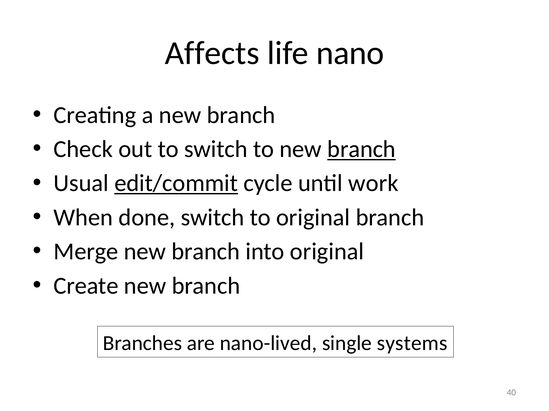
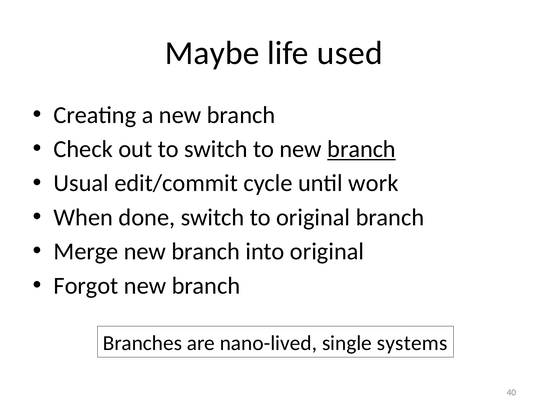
Affects: Affects -> Maybe (212, 53)
nano: nano -> used (350, 53)
edit/commit underline: present -> none (176, 184)
Create: Create -> Forgot (86, 286)
